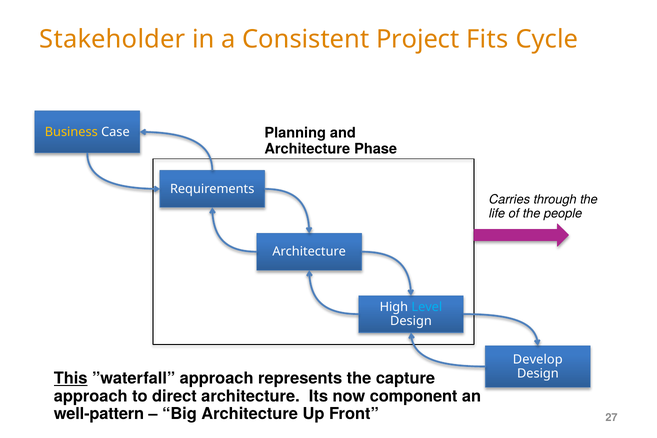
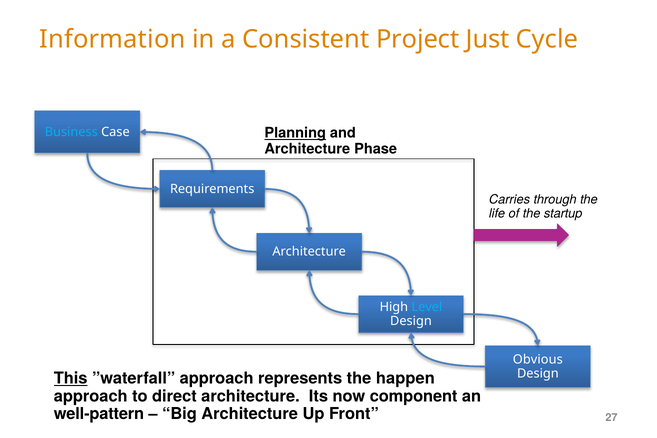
Stakeholder: Stakeholder -> Information (112, 39)
Fits: Fits -> Just (488, 39)
Planning underline: none -> present (295, 133)
Business colour: yellow -> light blue (71, 132)
people: people -> startup (563, 214)
Develop: Develop -> Obvious (538, 360)
capture: capture -> happen (405, 378)
